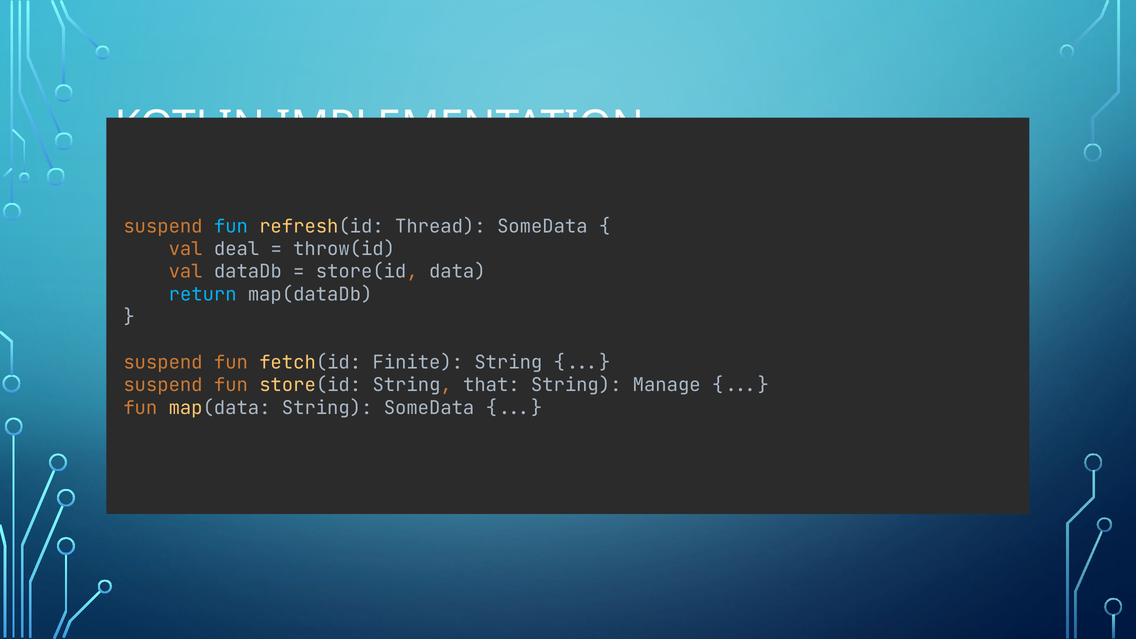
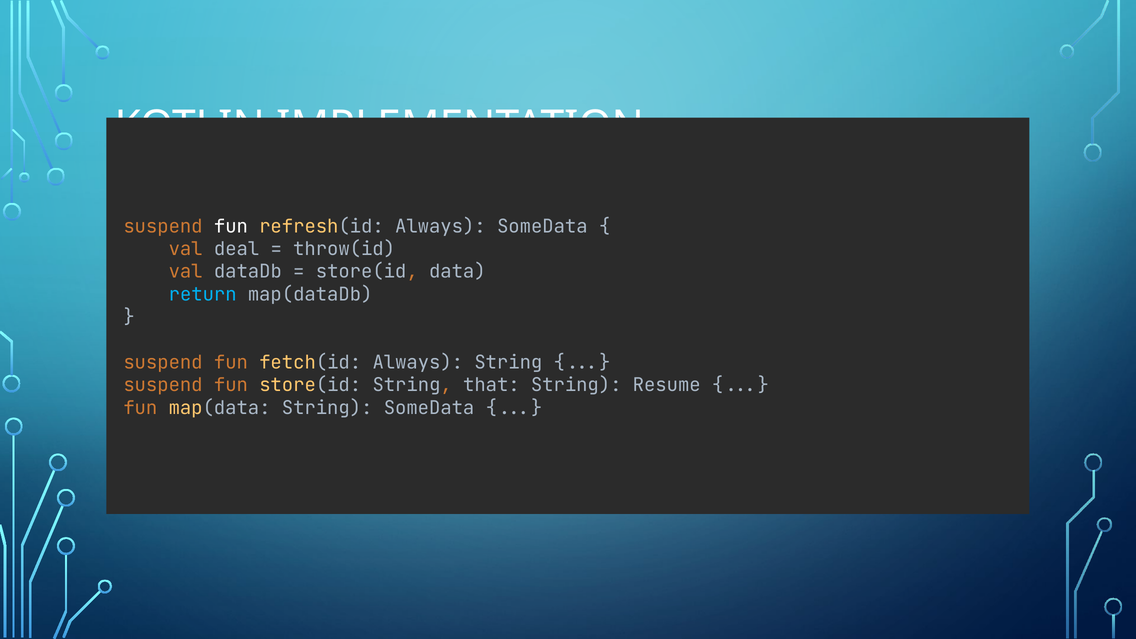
fun colour: light blue -> white (231, 226)
refresh(id Thread: Thread -> Always (440, 226)
fetch(id Finite: Finite -> Always (418, 363)
Manage: Manage -> Resume (667, 385)
